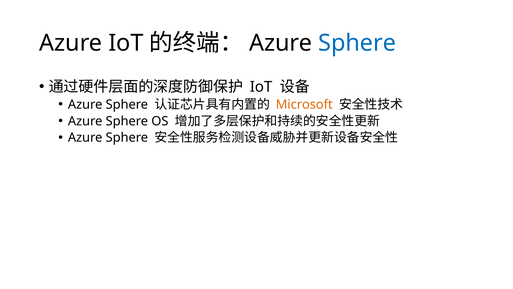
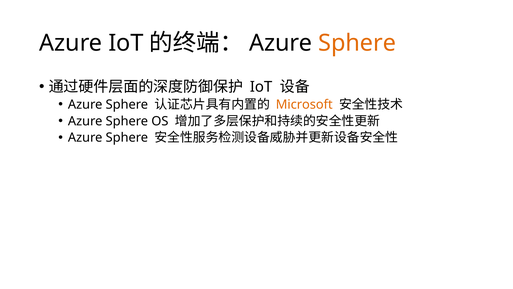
Sphere colour: blue -> orange (357, 43)
